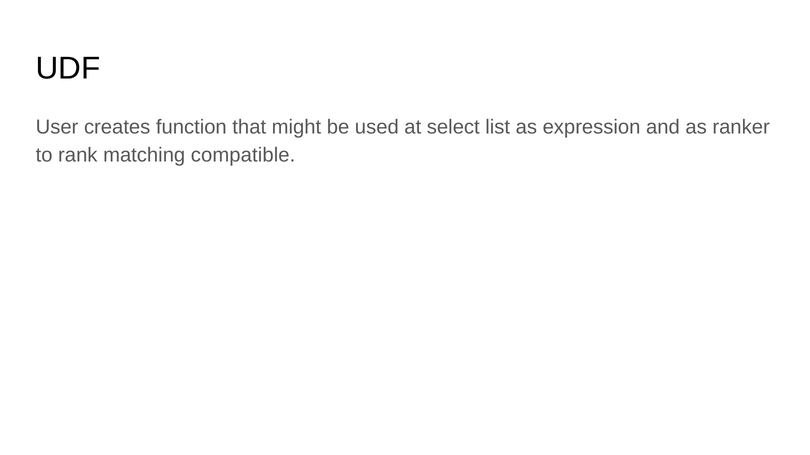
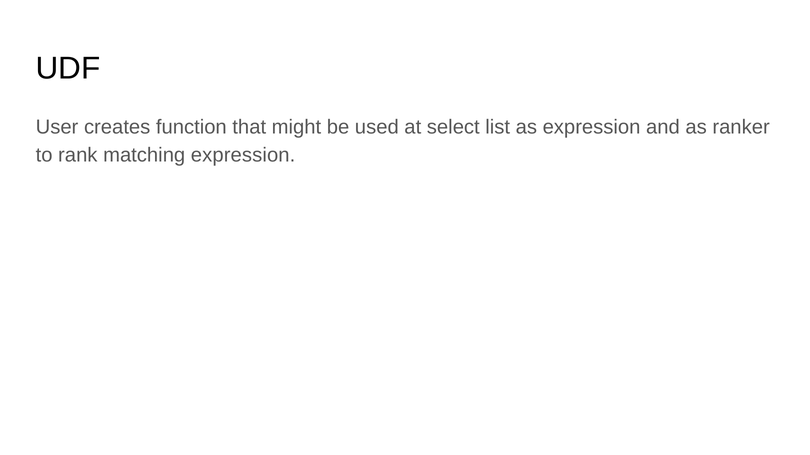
matching compatible: compatible -> expression (243, 155)
